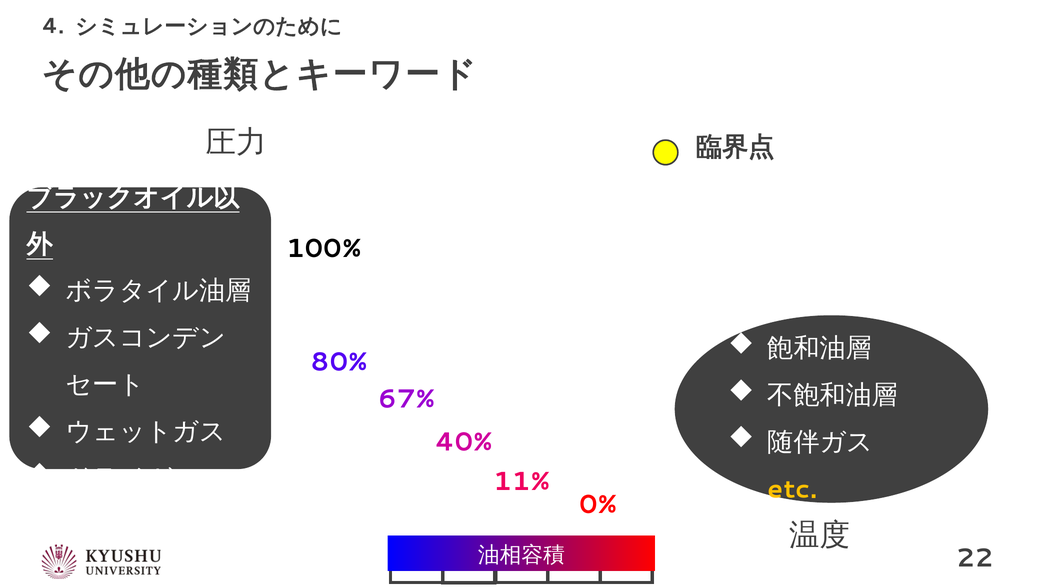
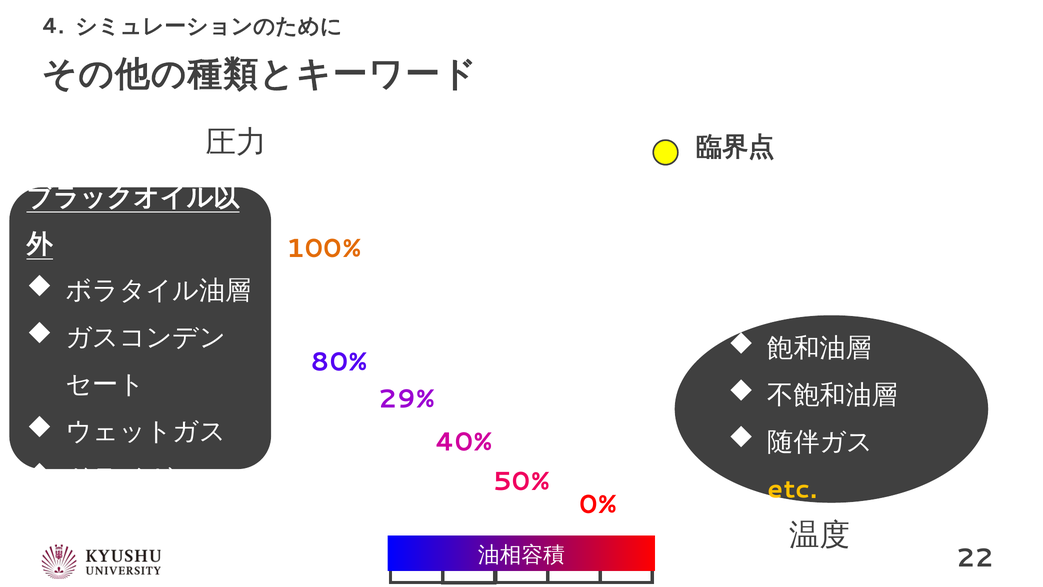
100% colour: black -> orange (324, 248)
67%: 67% -> 29% (407, 399)
11%: 11% -> 50% (521, 481)
